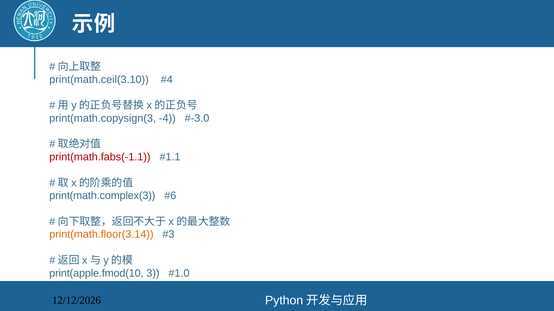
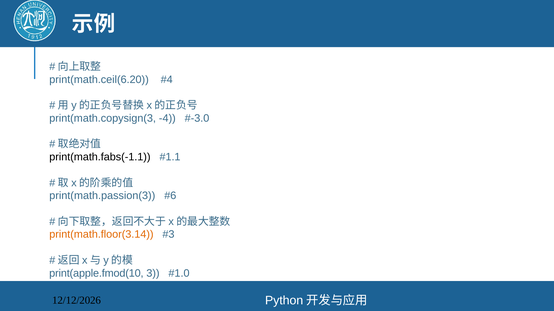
print(math.ceil(3.10: print(math.ceil(3.10 -> print(math.ceil(6.20 (99, 80)
print(math.fabs(-1.1 colour: red -> black (100, 157)
print(math.complex(3: print(math.complex(3 -> print(math.passion(3 (102, 196)
